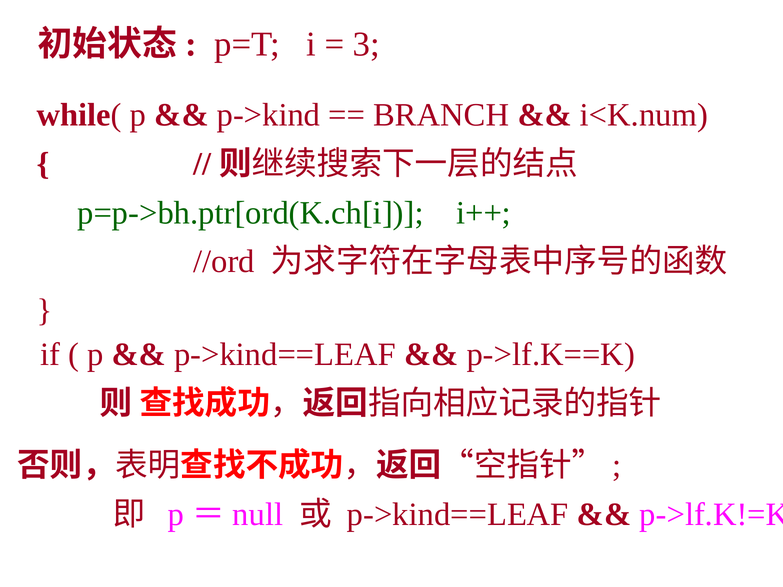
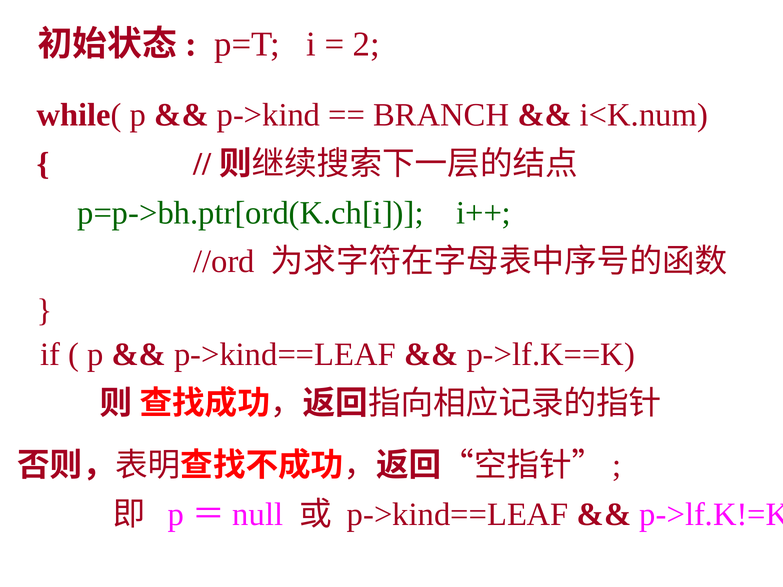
3: 3 -> 2 (366, 44)
